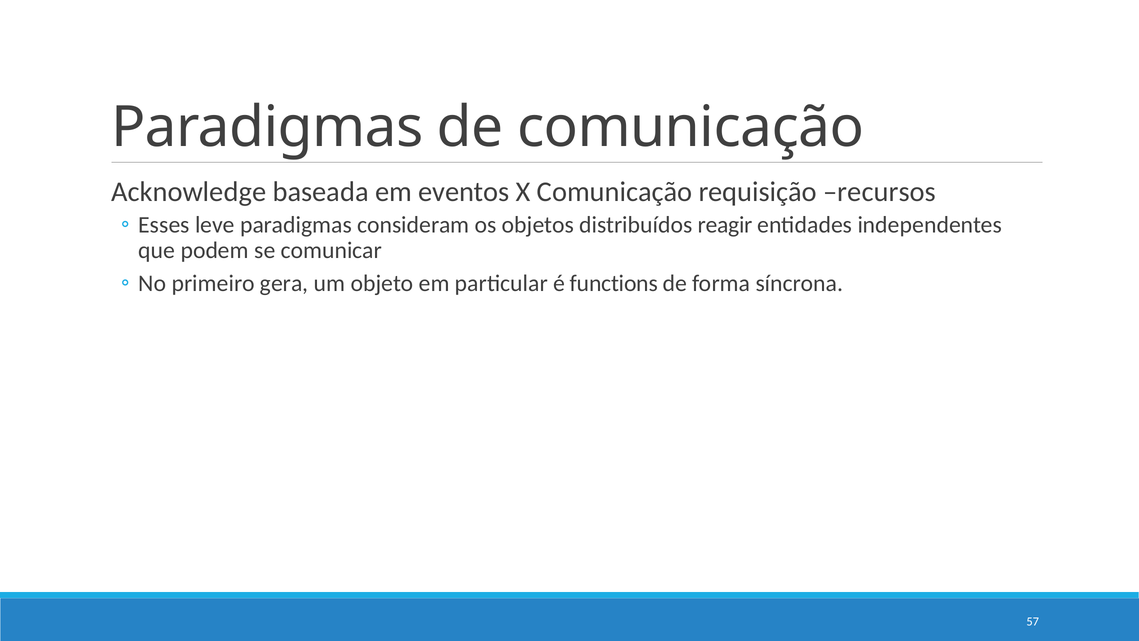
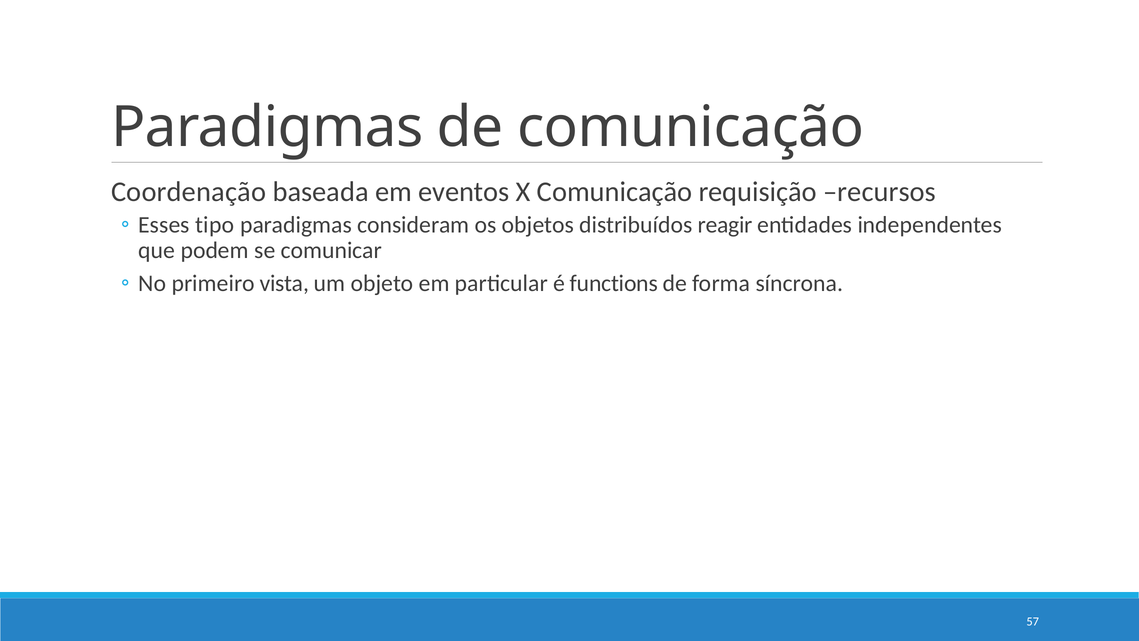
Acknowledge: Acknowledge -> Coordenação (189, 192)
leve: leve -> tipo (215, 225)
gera: gera -> vista (284, 283)
